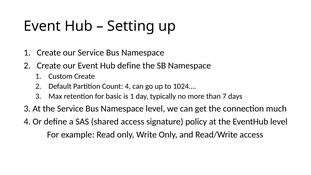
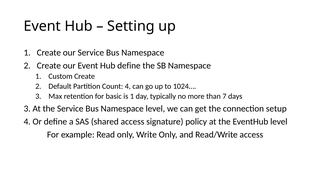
much: much -> setup (276, 109)
